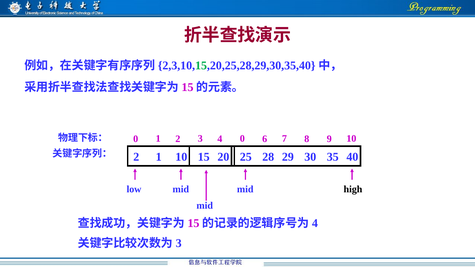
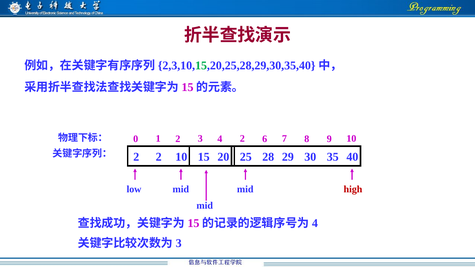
4 0: 0 -> 2 (242, 139)
2 1: 1 -> 2 (159, 157)
high colour: black -> red (353, 189)
